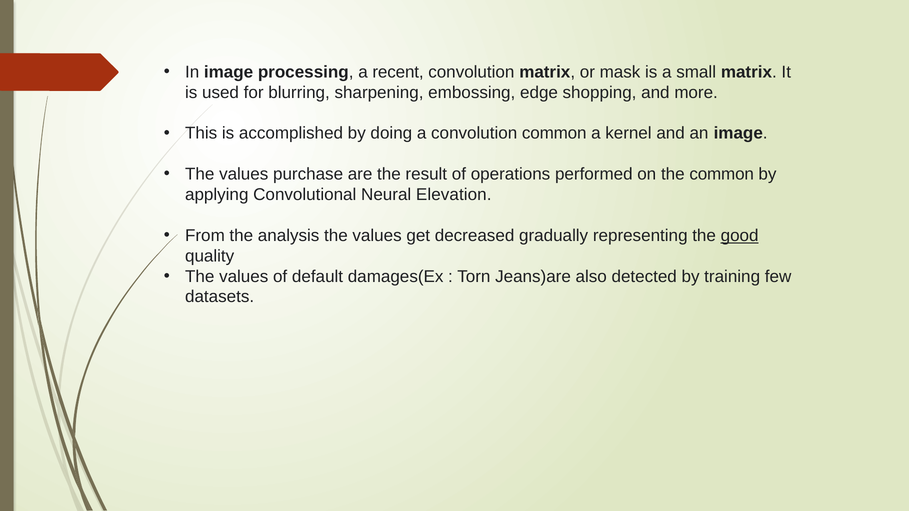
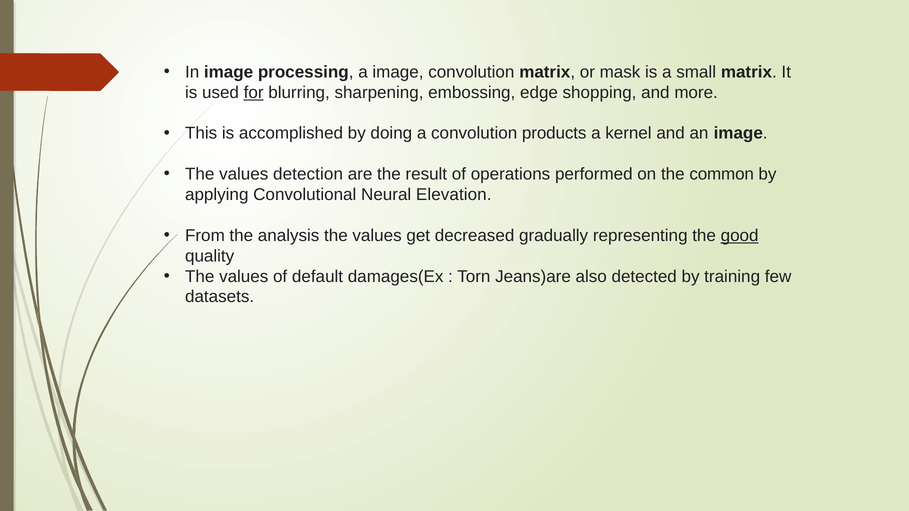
a recent: recent -> image (398, 72)
for underline: none -> present (254, 93)
convolution common: common -> products (554, 133)
purchase: purchase -> detection (308, 174)
